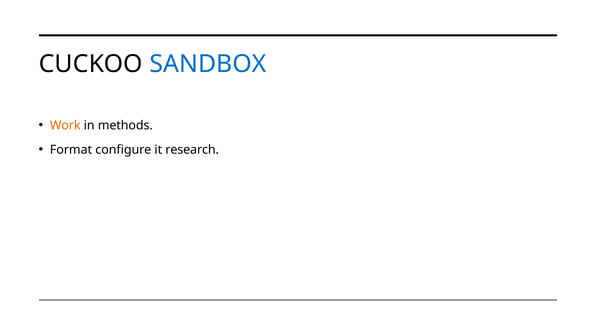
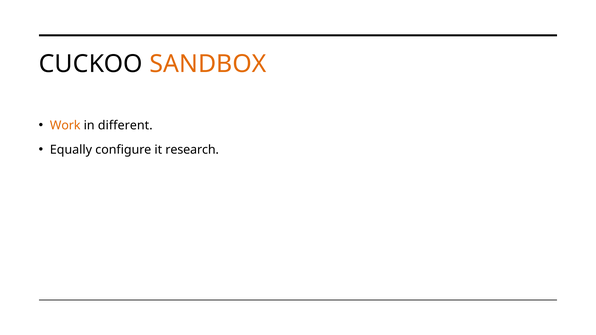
SANDBOX colour: blue -> orange (208, 64)
methods: methods -> different (125, 126)
Format: Format -> Equally (71, 150)
